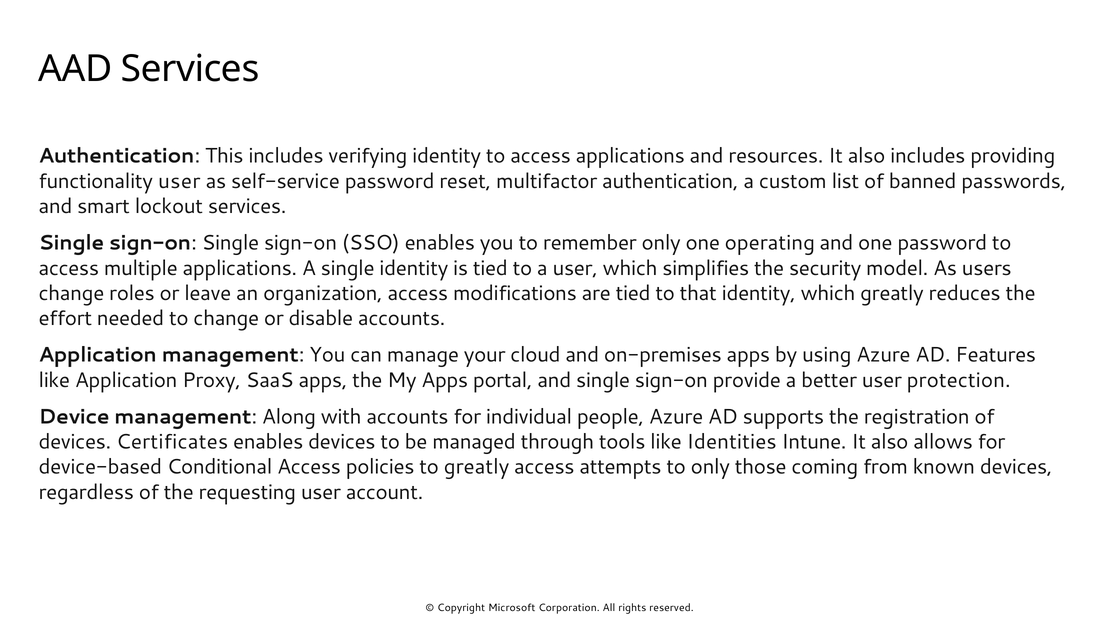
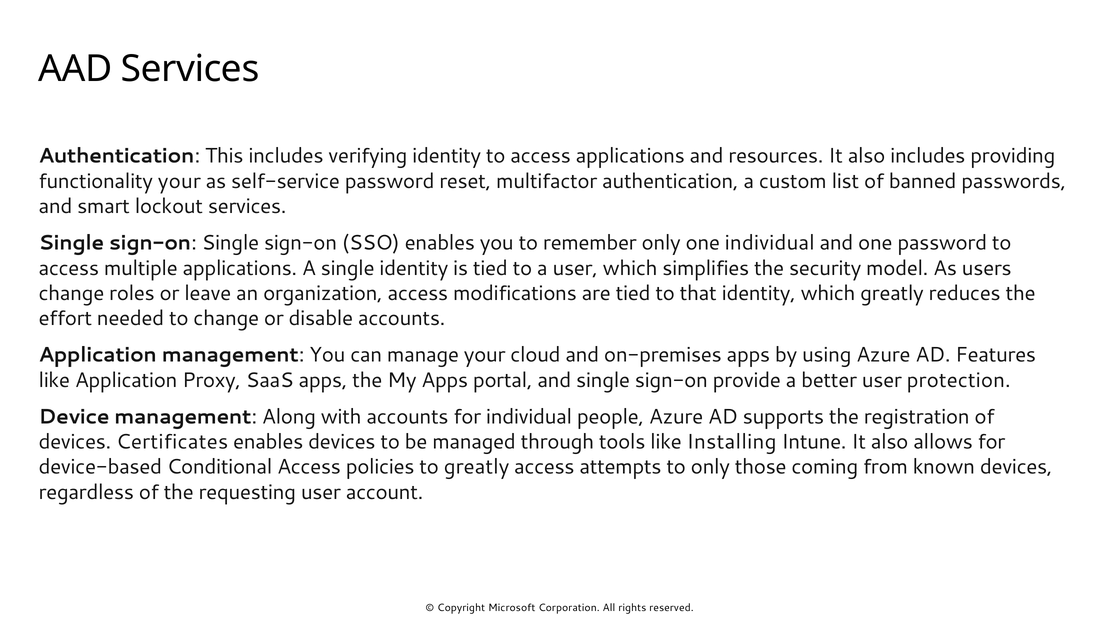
functionality user: user -> your (179, 181)
one operating: operating -> individual (770, 243)
Identities: Identities -> Installing (732, 442)
